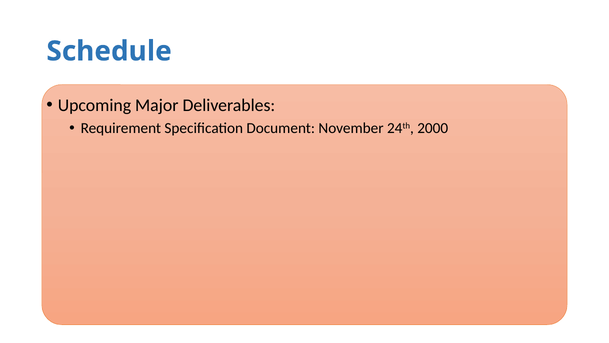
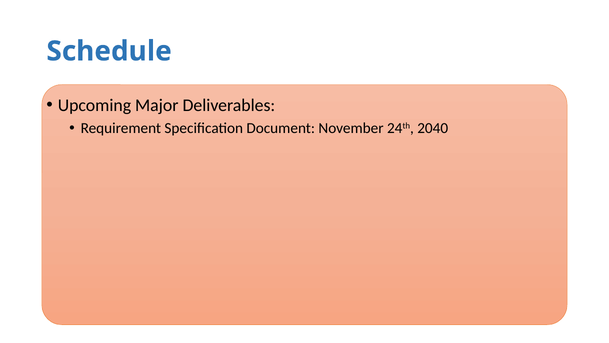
2000: 2000 -> 2040 (433, 128)
